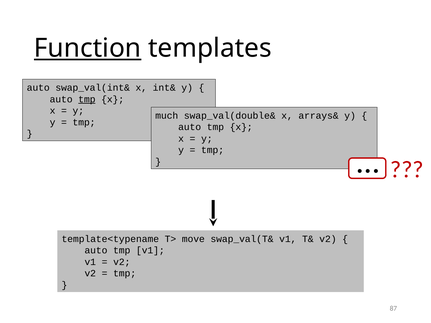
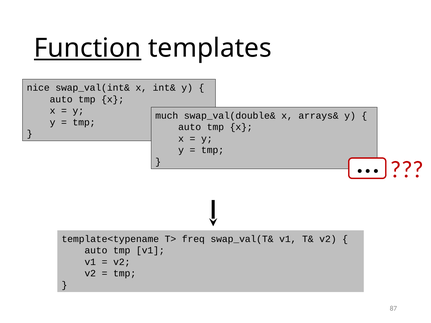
auto: auto -> nice (38, 88)
tmp underline: present -> none (87, 99)
move: move -> freq (193, 239)
